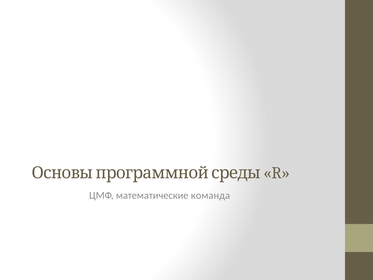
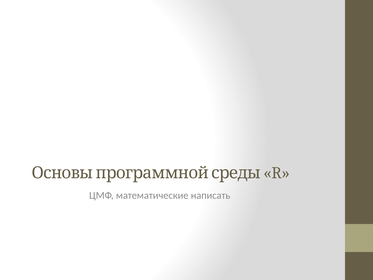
команда: команда -> написать (211, 195)
